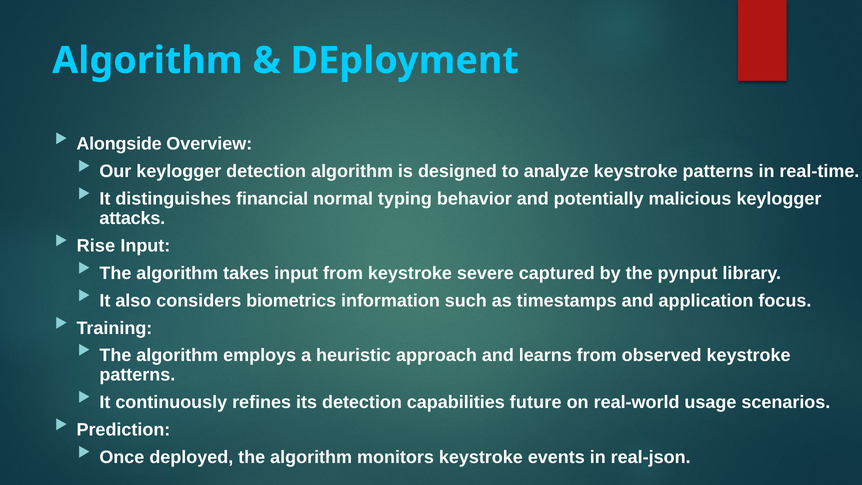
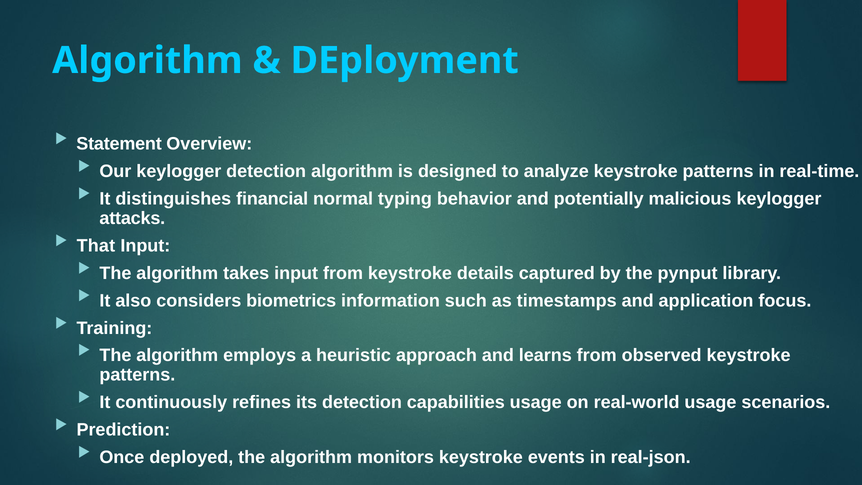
Alongside: Alongside -> Statement (119, 144)
Rise: Rise -> That (96, 246)
severe: severe -> details (485, 273)
capabilities future: future -> usage (536, 402)
